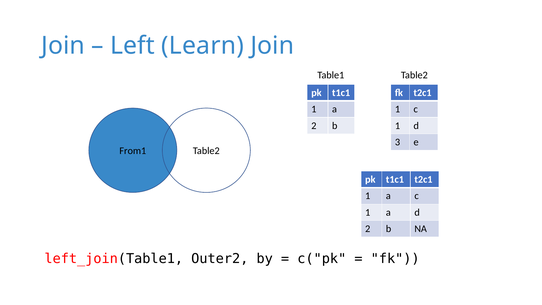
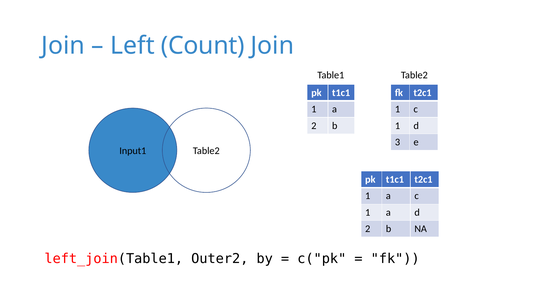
Learn: Learn -> Count (203, 46)
From1: From1 -> Input1 (133, 151)
